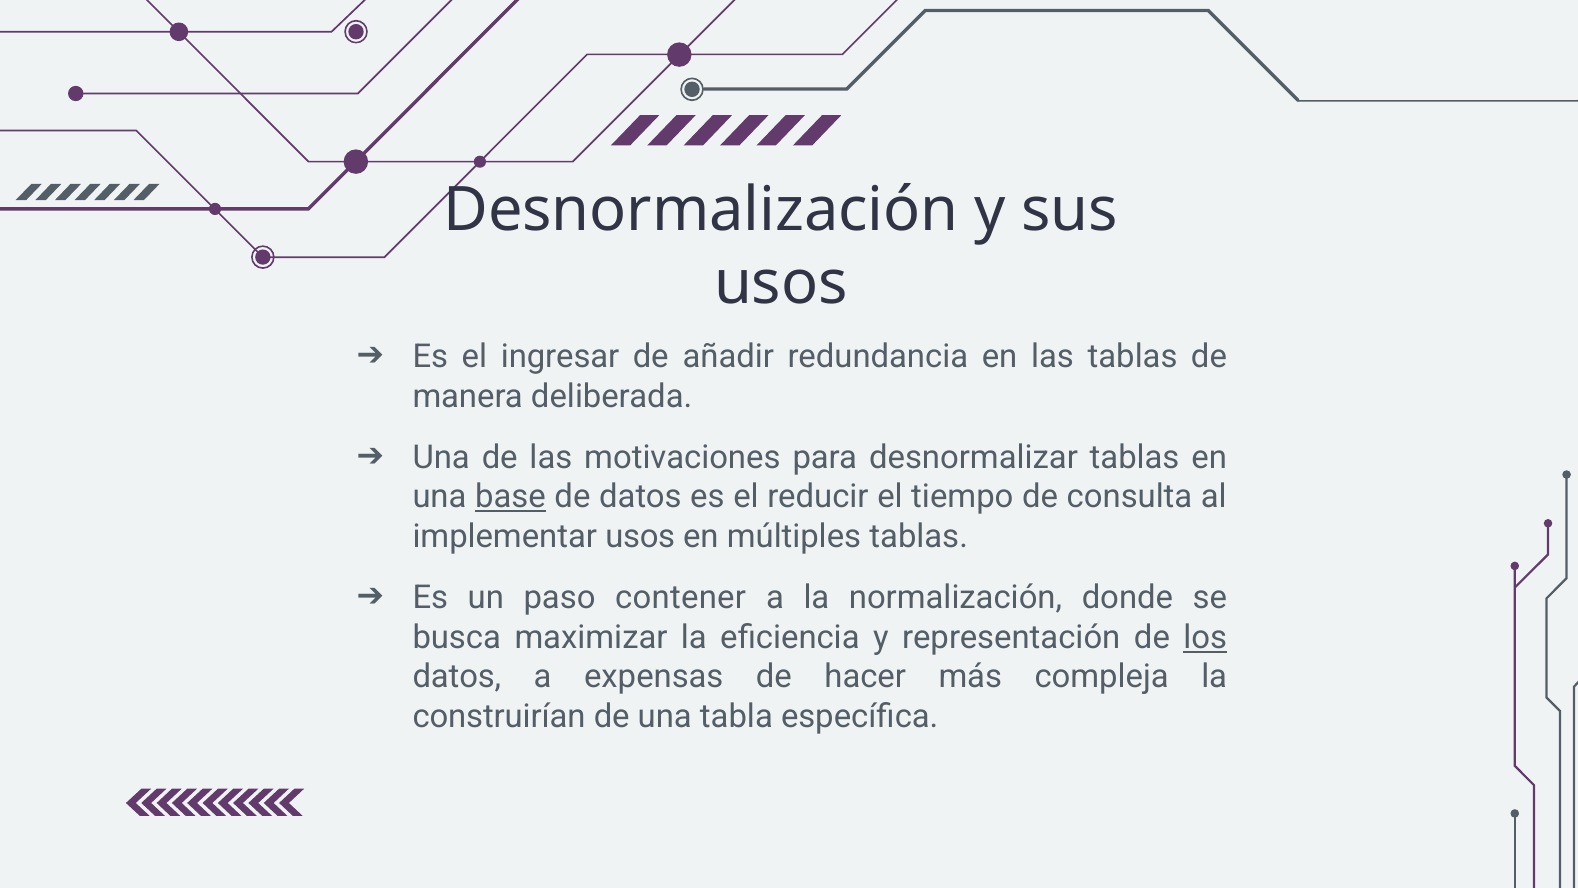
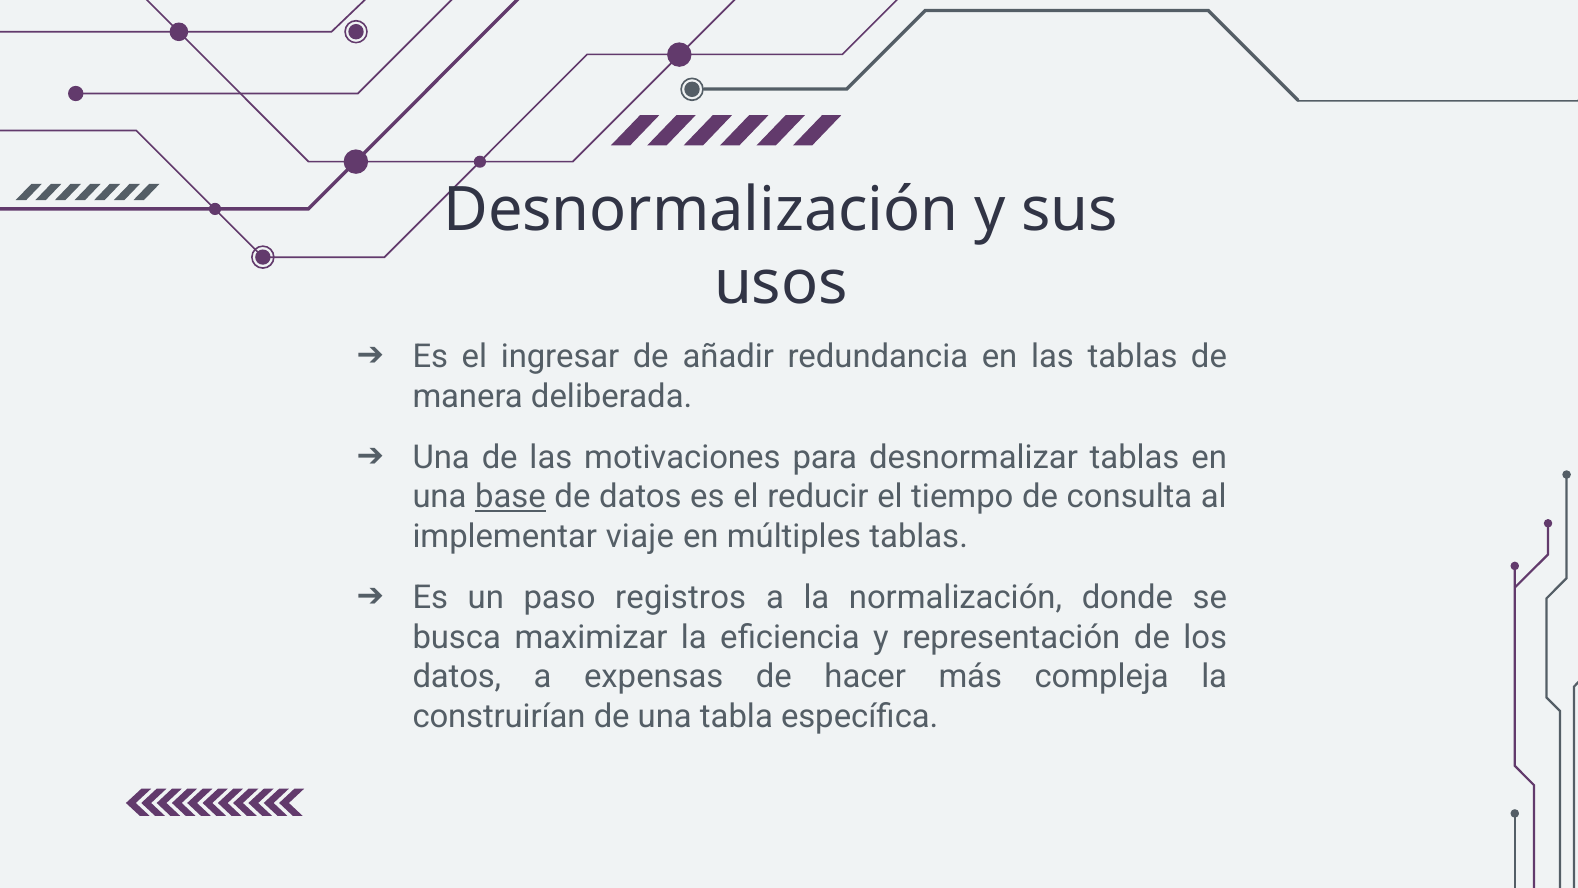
implementar usos: usos -> viaje (640, 536)
contener: contener -> registros (681, 598)
los underline: present -> none (1205, 637)
